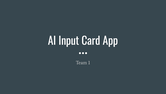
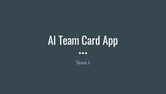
AI Input: Input -> Team (69, 41)
